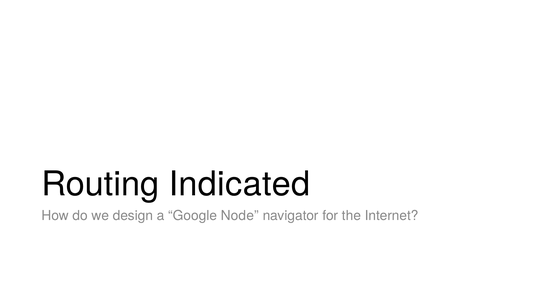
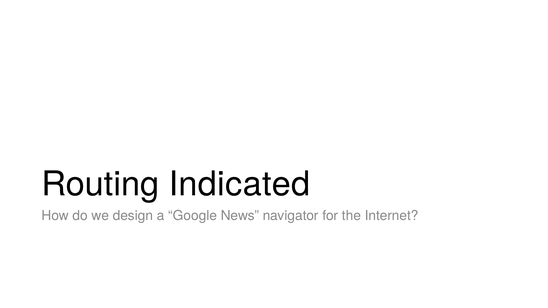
Node: Node -> News (240, 216)
